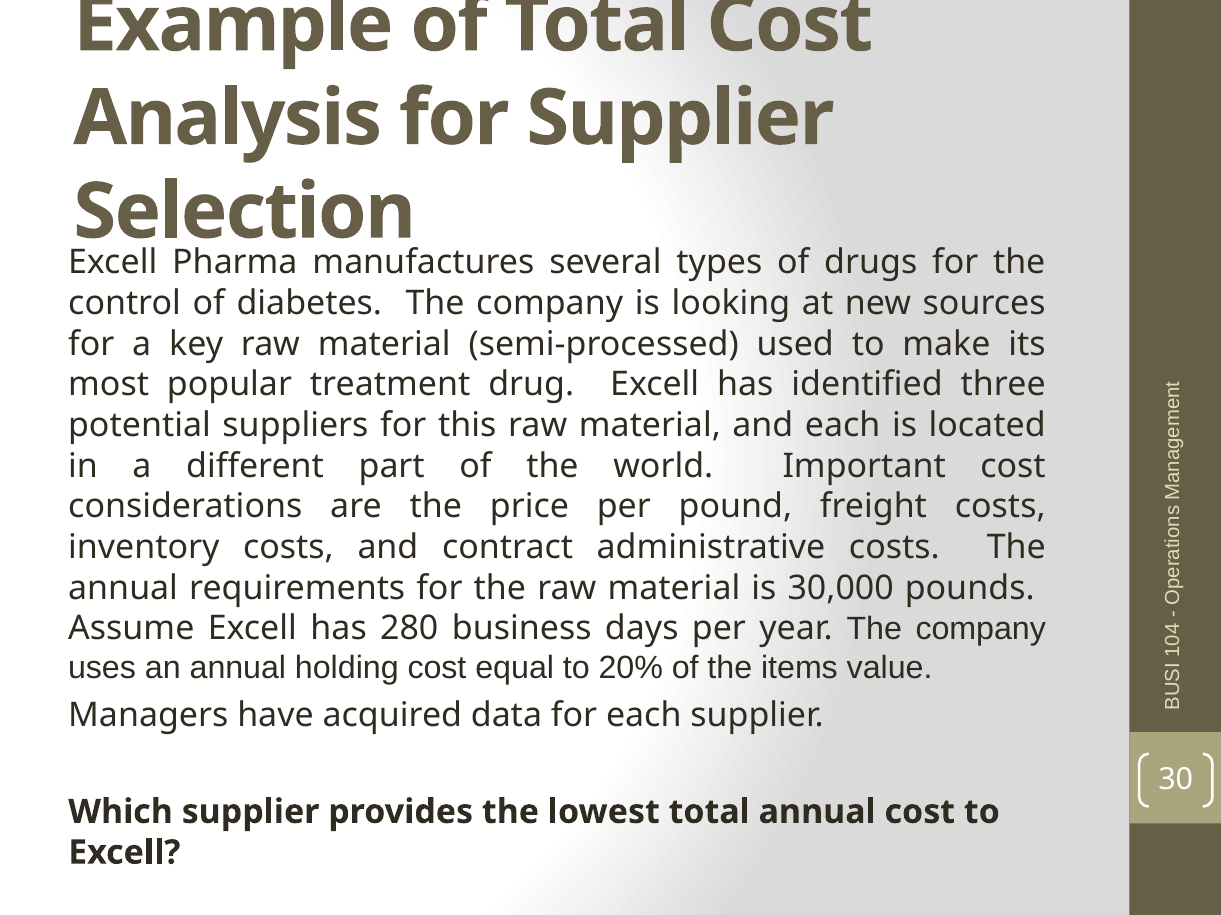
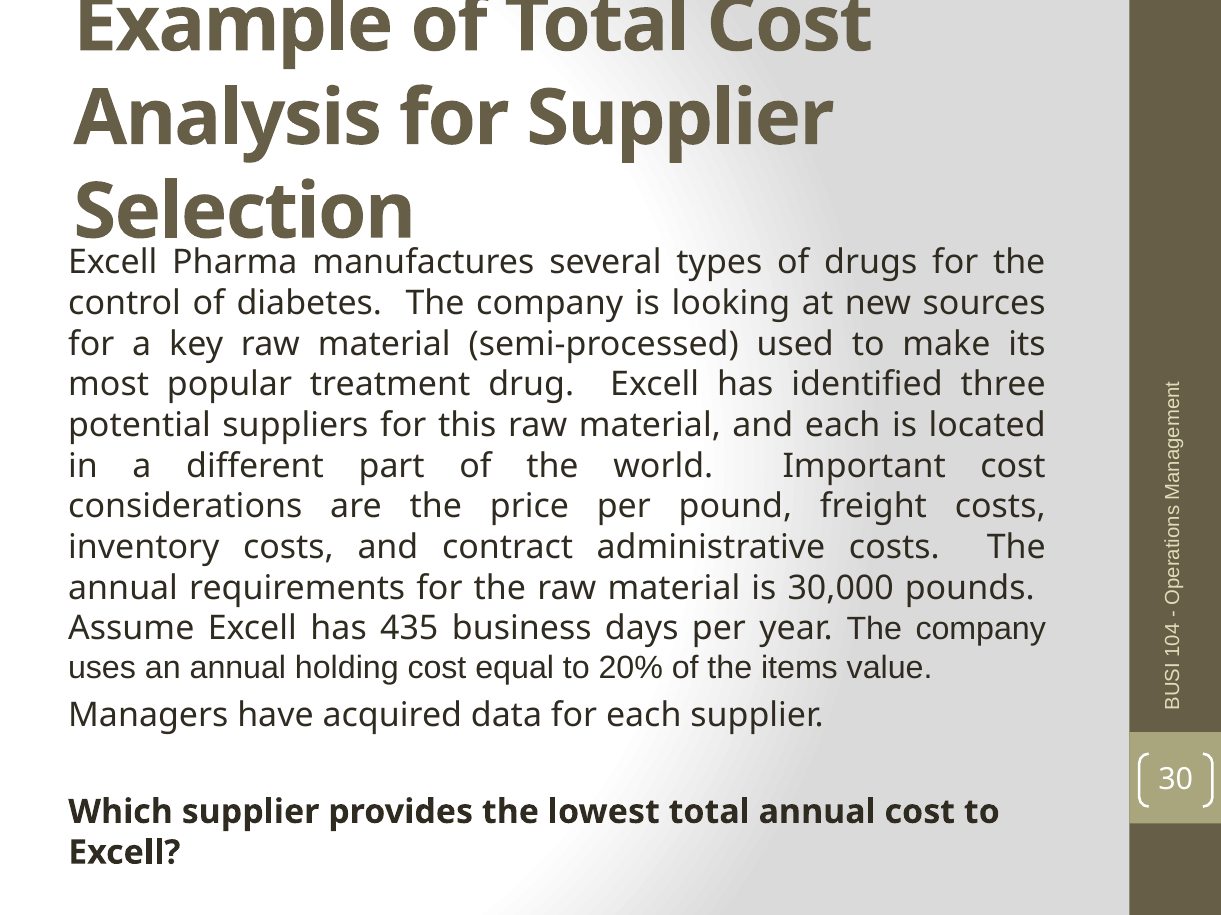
280: 280 -> 435 (409, 629)
